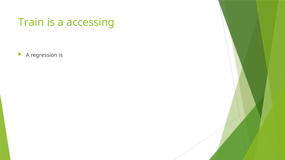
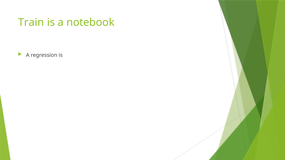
accessing: accessing -> notebook (91, 22)
